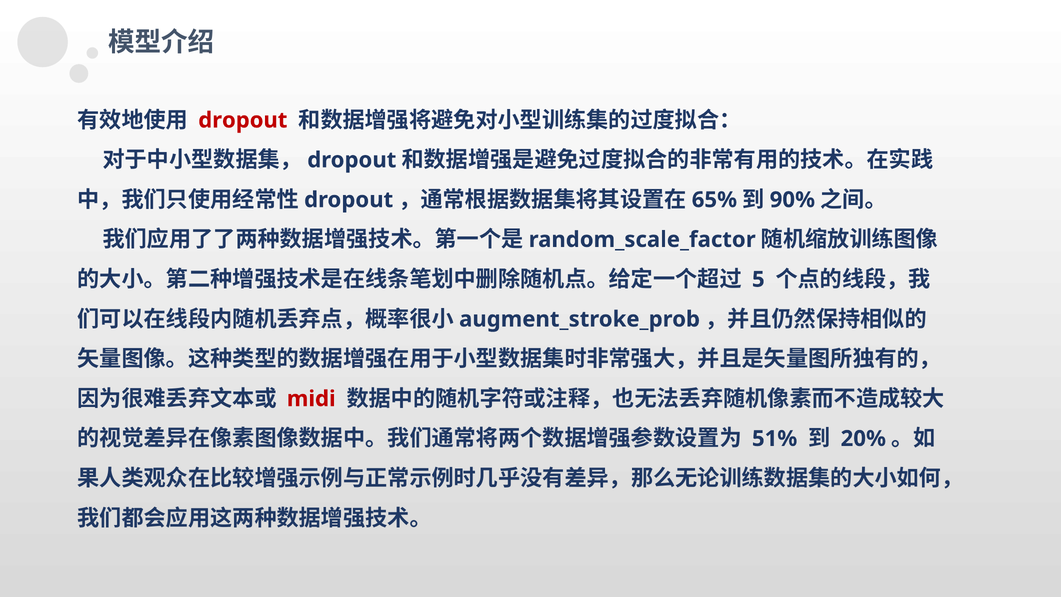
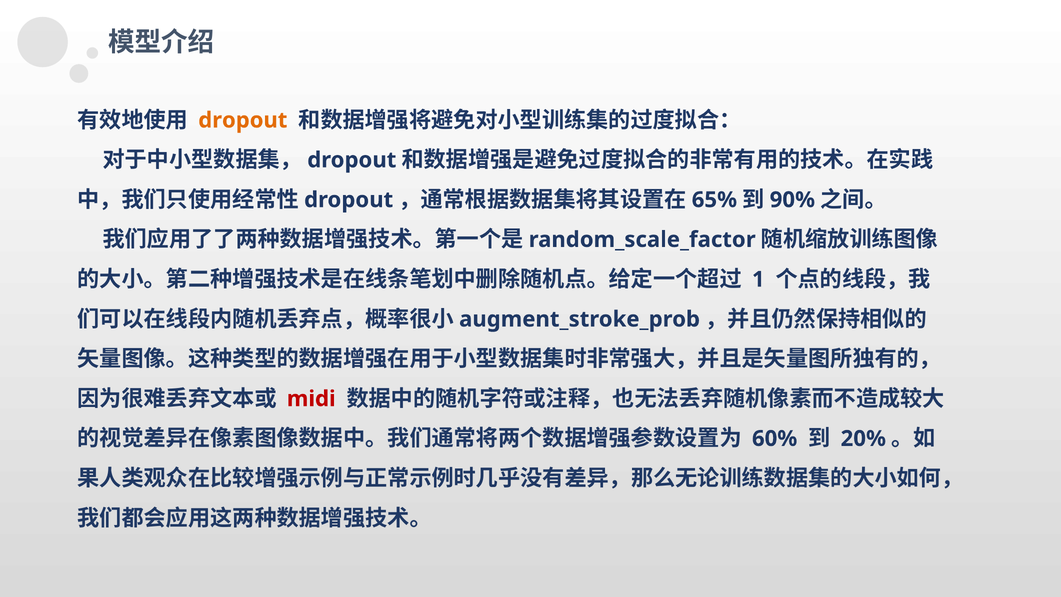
dropout colour: red -> orange (243, 120)
5: 5 -> 1 (758, 279)
51%: 51% -> 60% (775, 439)
